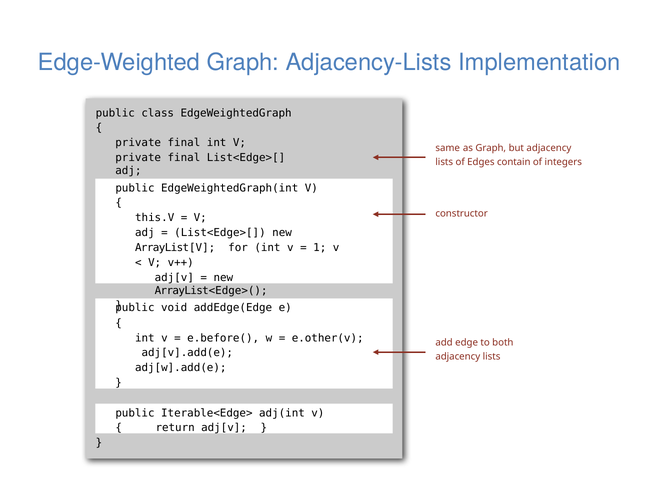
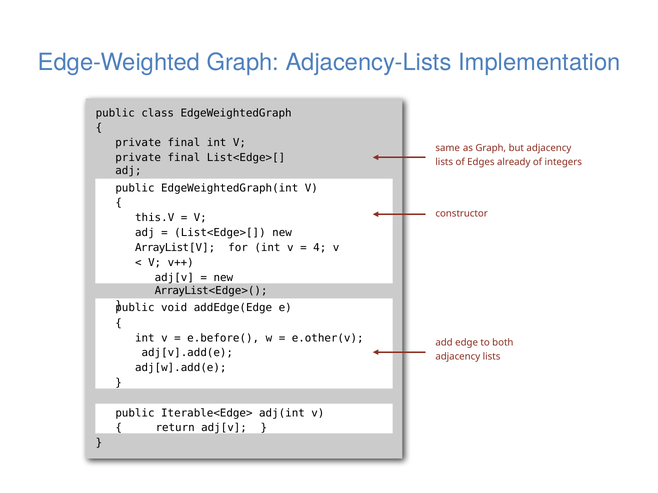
contain: contain -> already (514, 162)
1: 1 -> 4 (320, 248)
